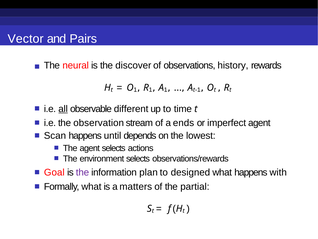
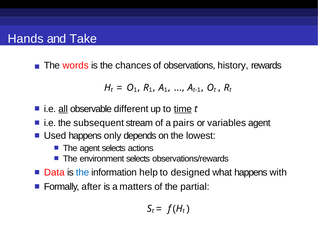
Vector: Vector -> Hands (26, 39)
Pairs: Pairs -> Take (83, 39)
neural: neural -> words (76, 65)
discover: discover -> chances (133, 65)
time underline: none -> present (183, 109)
observation: observation -> subsequent (99, 123)
ends: ends -> pairs (184, 123)
imperfect: imperfect -> variables (227, 123)
Scan: Scan -> Used (55, 136)
until: until -> only (113, 136)
Goal: Goal -> Data (54, 172)
the colour: purple -> blue (82, 172)
plan: plan -> help (149, 172)
Formally what: what -> after (91, 186)
